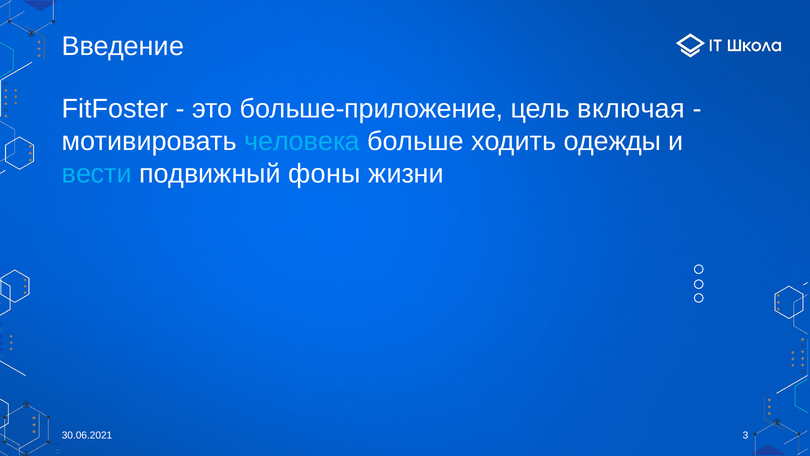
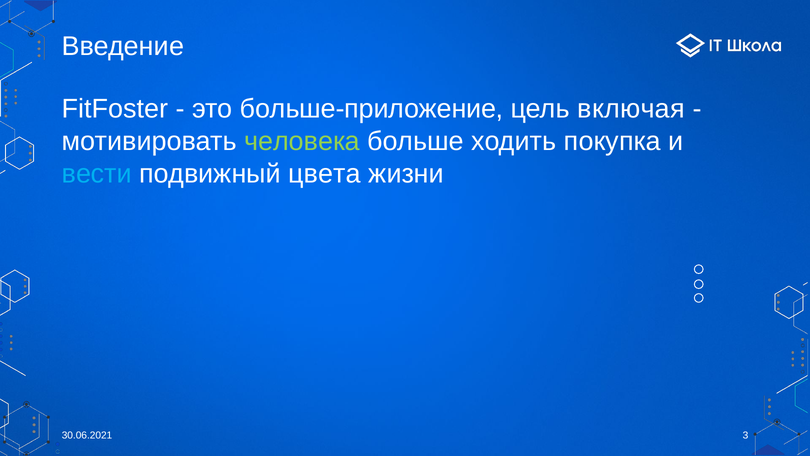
человека colour: light blue -> light green (302, 141)
одежды: одежды -> покупка (612, 141)
фоны: фоны -> цвета (325, 174)
